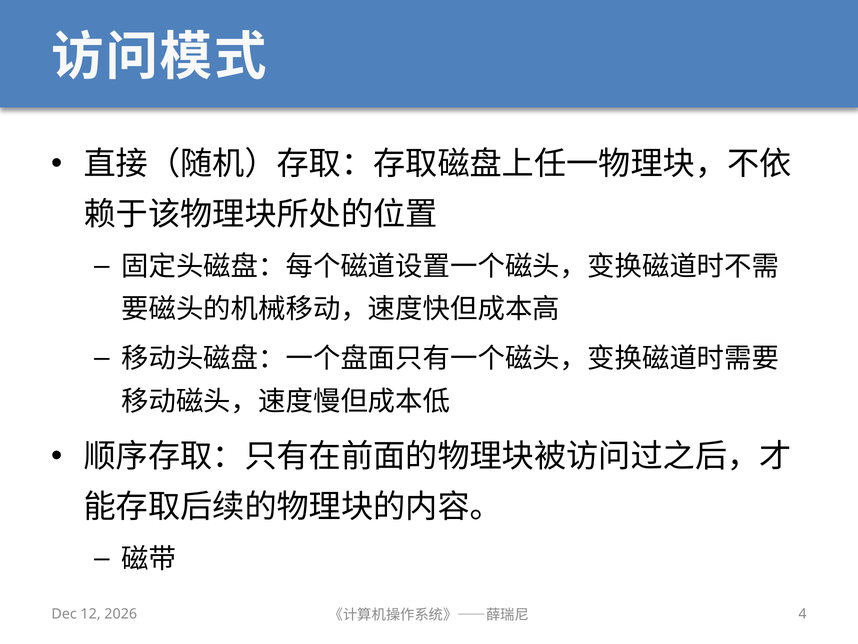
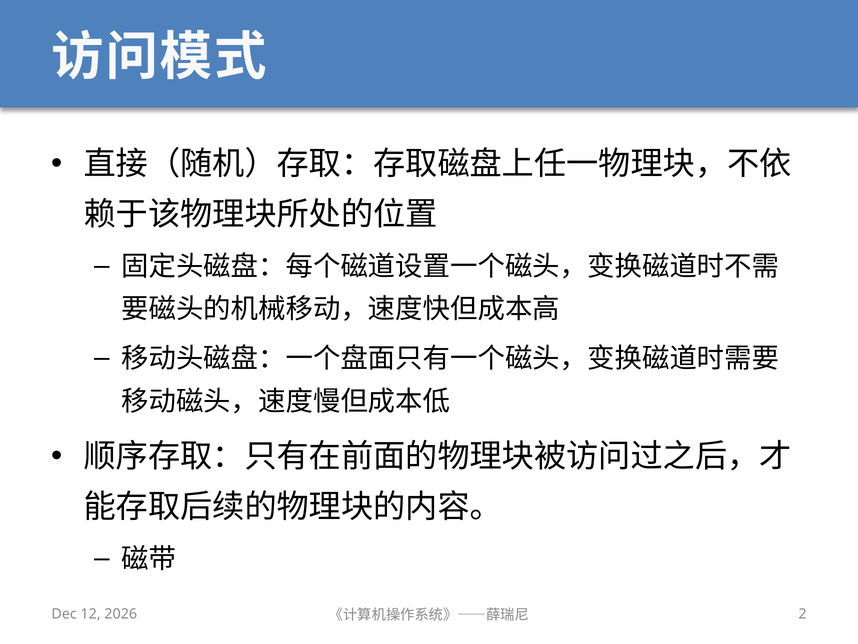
4: 4 -> 2 (802, 613)
